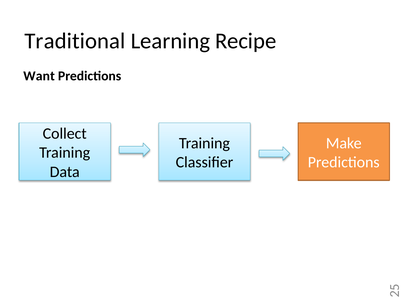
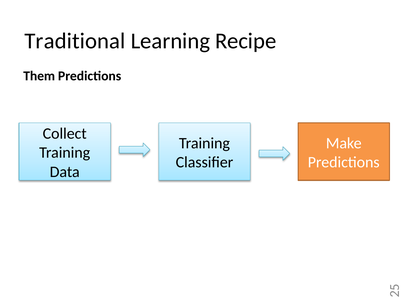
Want: Want -> Them (39, 76)
